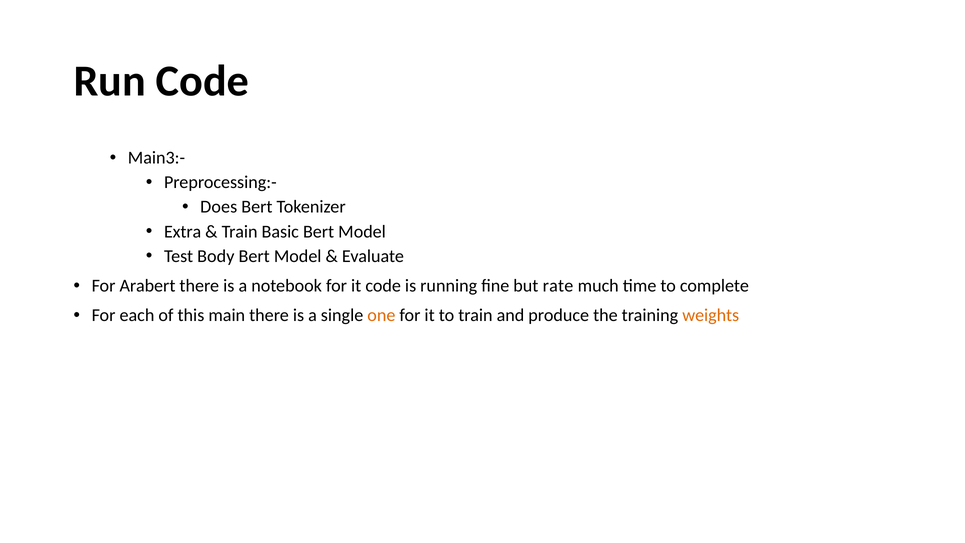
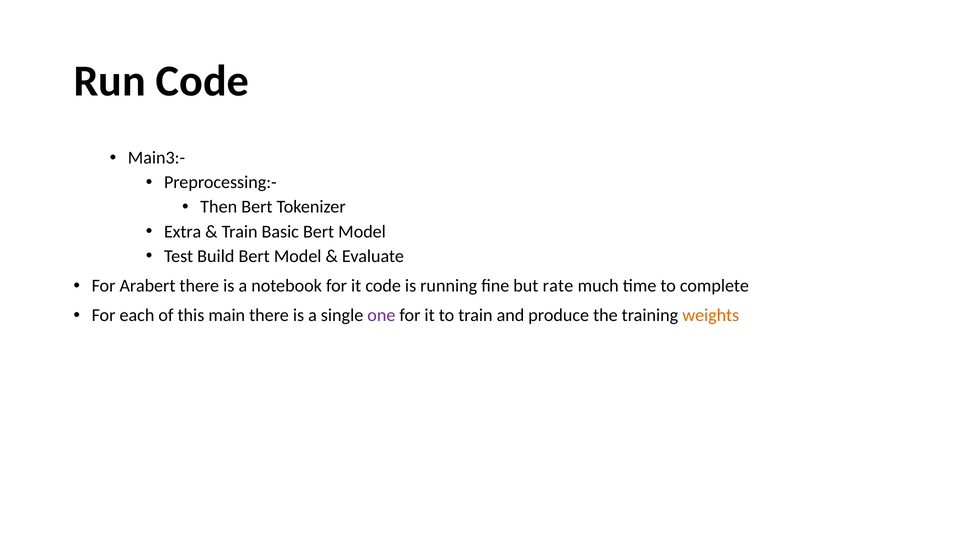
Does: Does -> Then (219, 207)
Body: Body -> Build (216, 256)
one colour: orange -> purple (381, 315)
